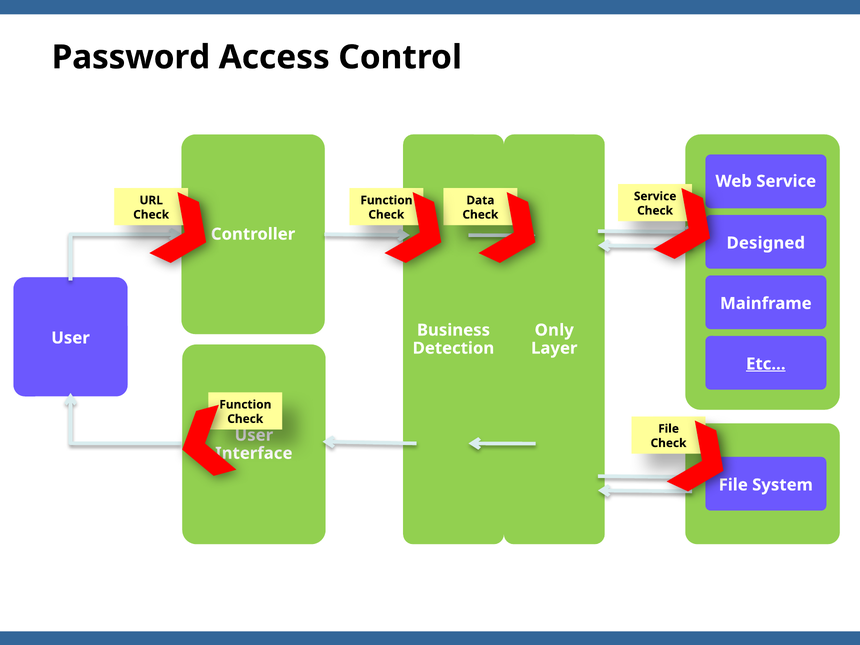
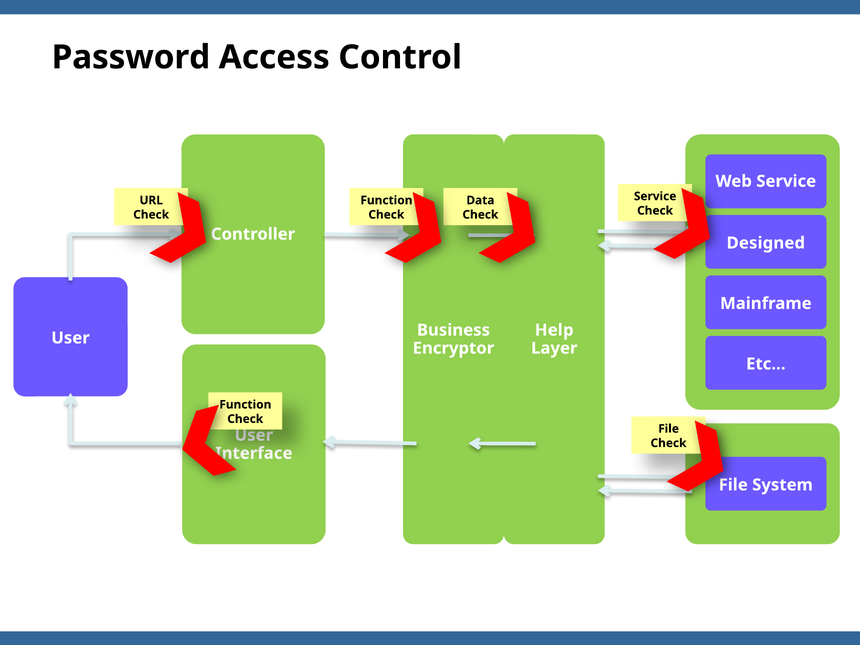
Only: Only -> Help (554, 330)
Detection: Detection -> Encryptor (453, 348)
Etc… underline: present -> none (766, 364)
